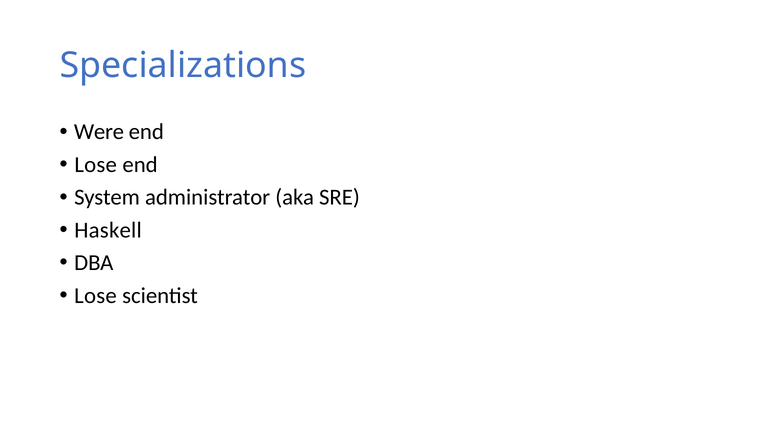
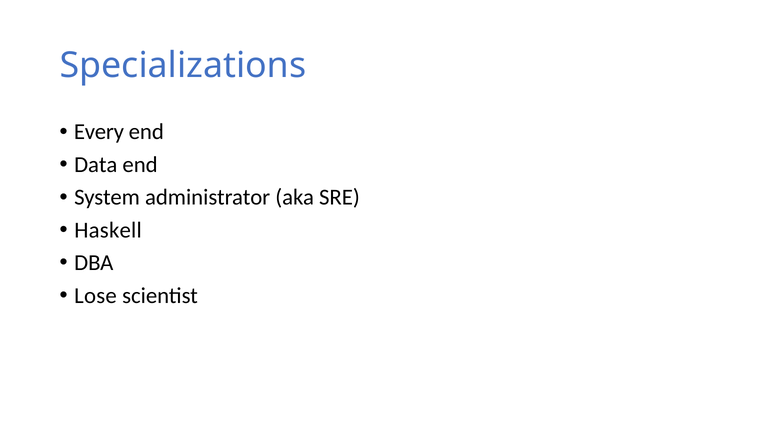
Were: Were -> Every (99, 132)
Lose: Lose -> Data (96, 165)
